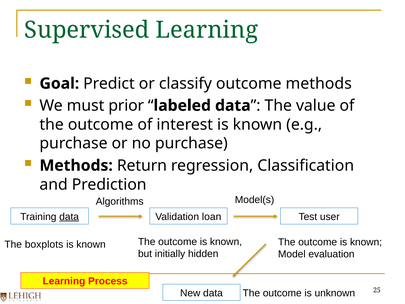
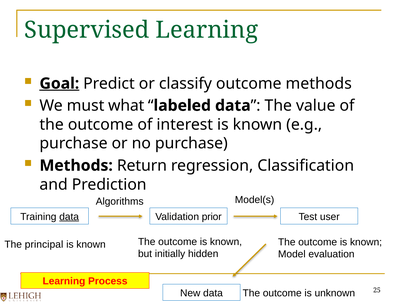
Goal underline: none -> present (59, 83)
prior: prior -> what (126, 106)
loan: loan -> prior (212, 217)
boxplots: boxplots -> principal (44, 244)
